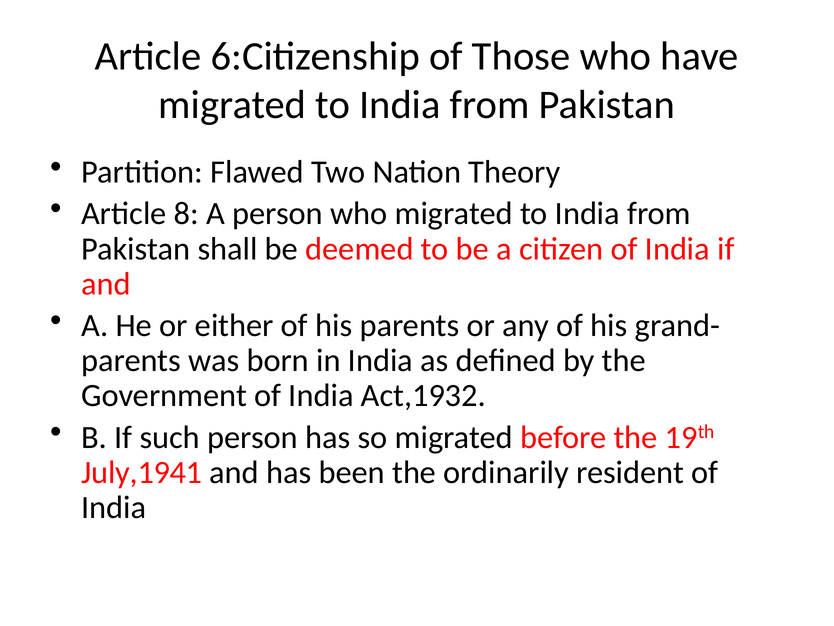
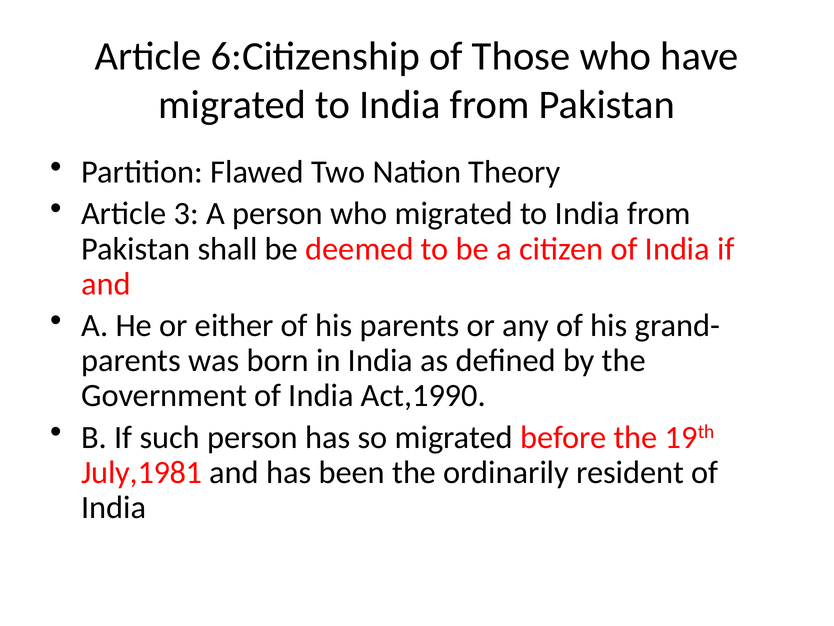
8: 8 -> 3 (186, 214)
Act,1932: Act,1932 -> Act,1990 (423, 395)
July,1941: July,1941 -> July,1981 (142, 472)
